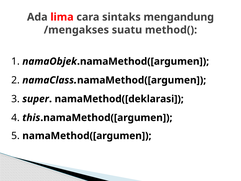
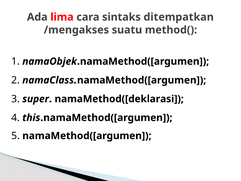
mengandung: mengandung -> ditempatkan (179, 17)
